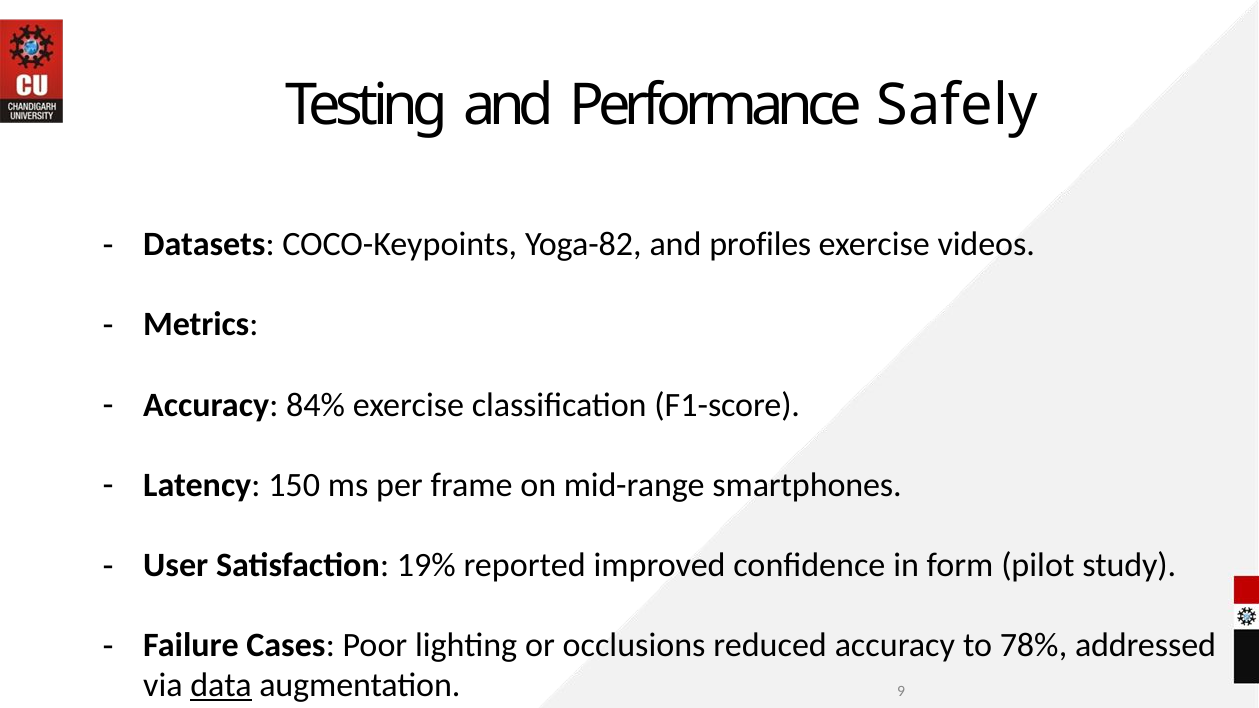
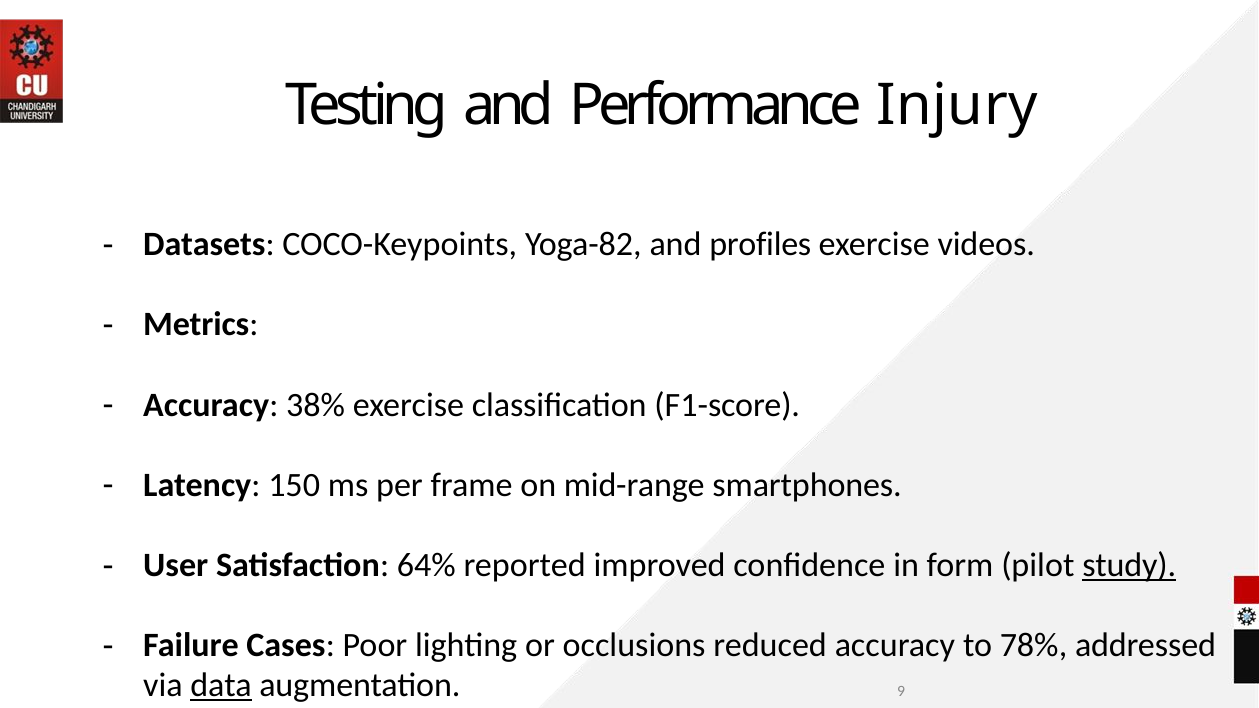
Safely: Safely -> Injury (957, 105)
84%: 84% -> 38% (316, 405)
19%: 19% -> 64% (426, 565)
study underline: none -> present (1129, 565)
